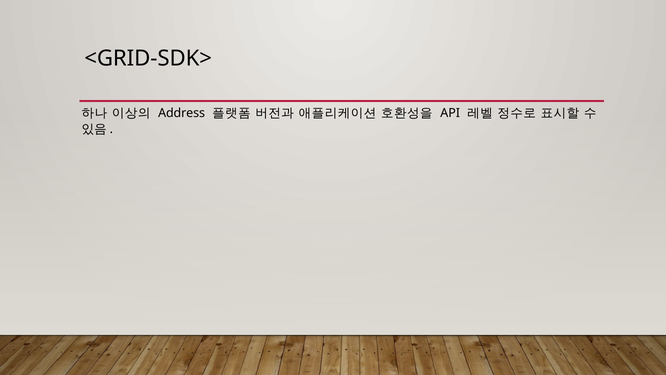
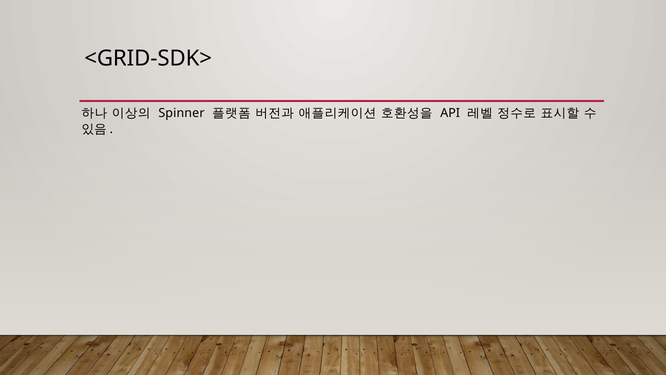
Address: Address -> Spinner (181, 113)
